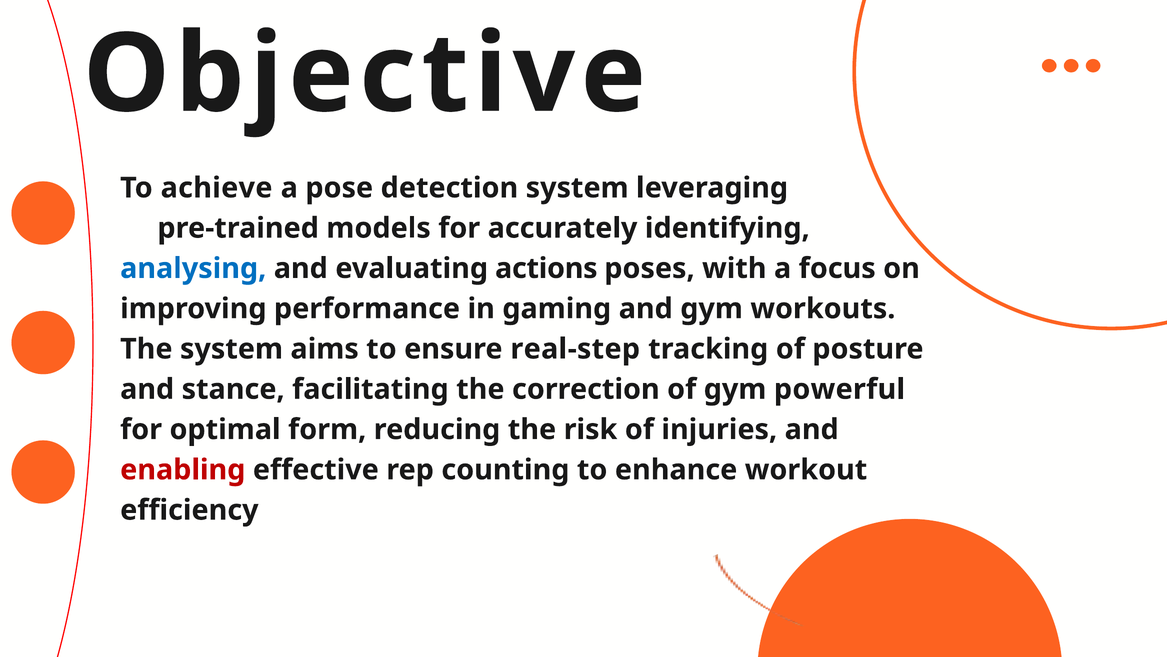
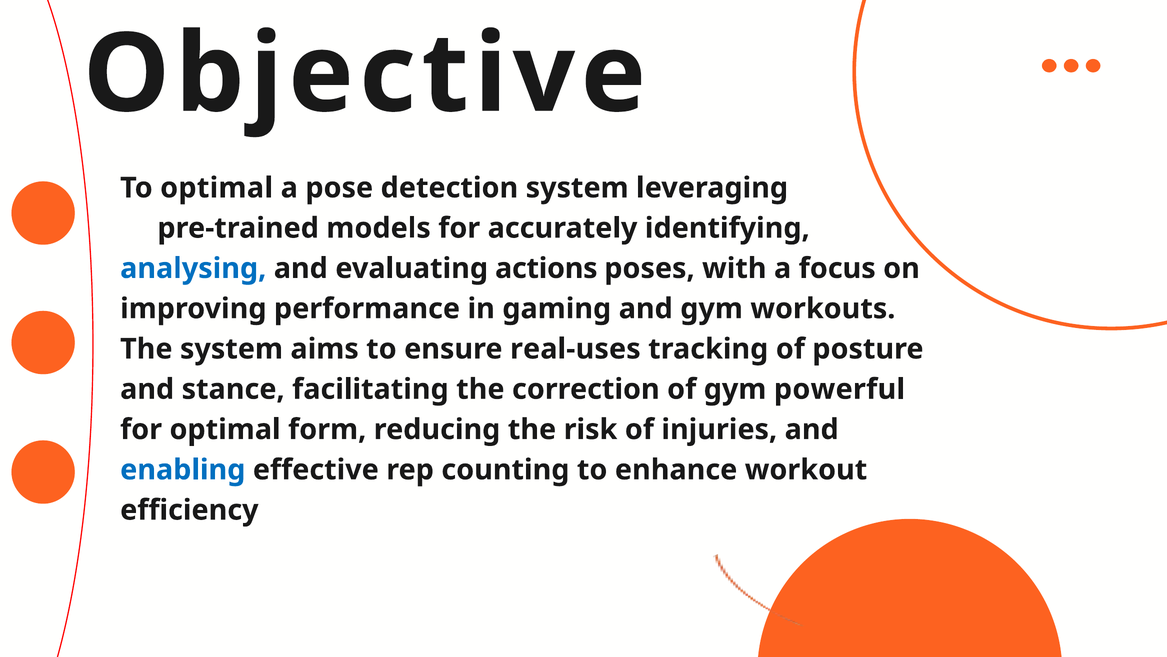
To achieve: achieve -> optimal (217, 188)
real-step: real-step -> real-uses (575, 349)
enabling colour: red -> blue (183, 469)
